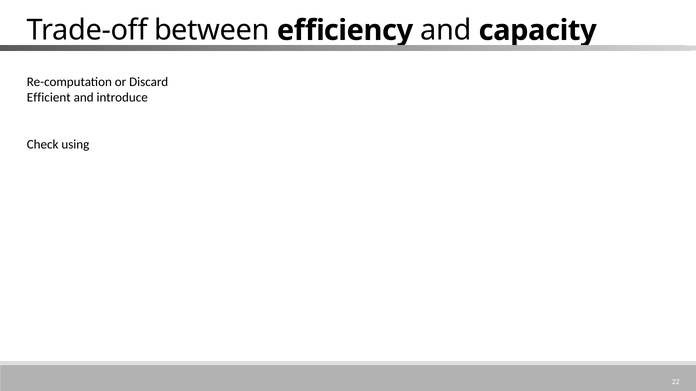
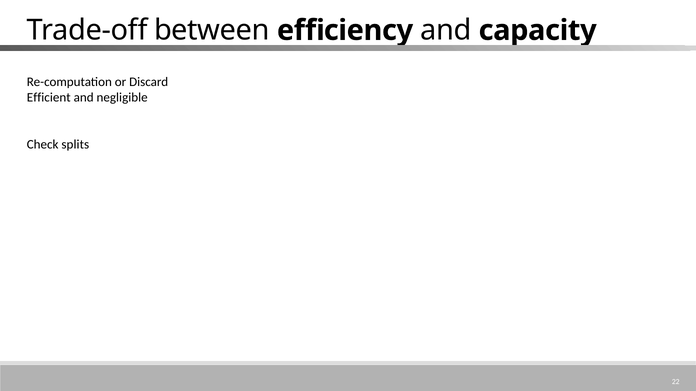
introduce: introduce -> negligible (122, 98)
using: using -> splits (75, 144)
